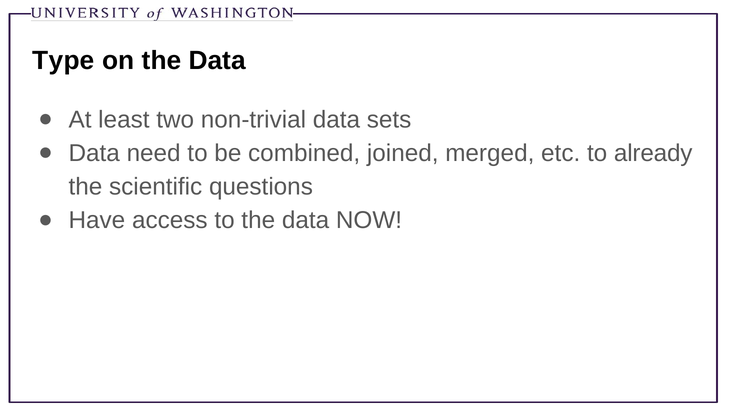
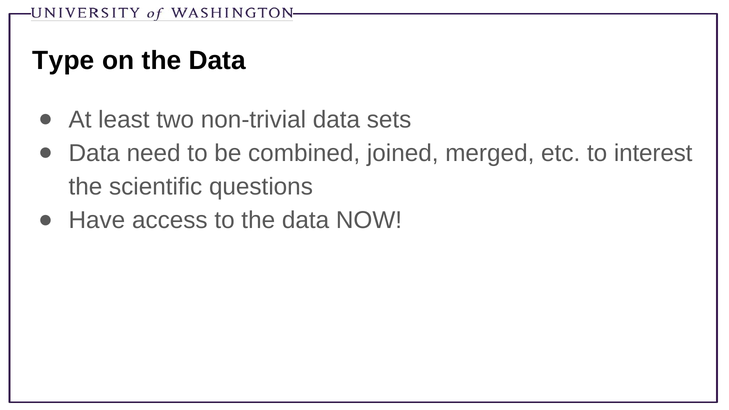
already: already -> interest (653, 153)
